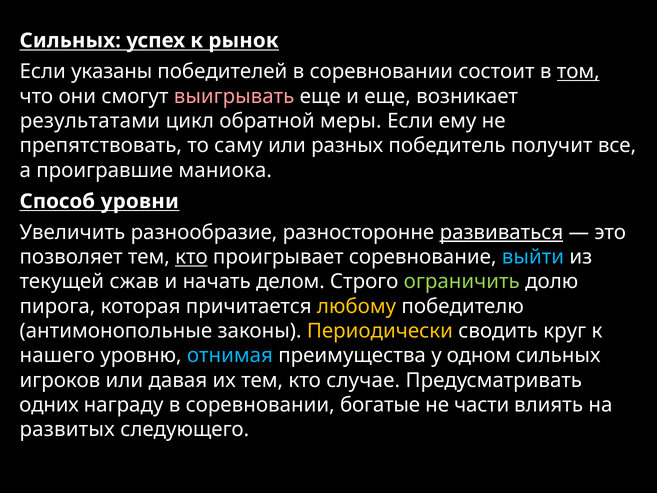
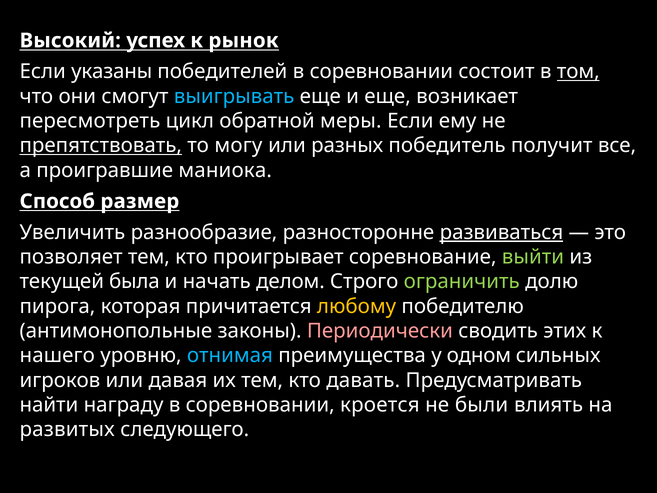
Сильных: Сильных -> Высокий (70, 41)
выигрывать colour: pink -> light blue (234, 96)
результатами: результатами -> пересмотреть (90, 121)
препятствовать underline: none -> present (101, 146)
саму: саму -> могу (238, 146)
уровни: уровни -> размер (140, 201)
кто underline: present -> none (191, 257)
выйти colour: light blue -> light green (533, 257)
сжав: сжав -> была (134, 282)
Периодически colour: yellow -> pink (380, 331)
круг: круг -> этих (565, 331)
случае: случае -> давать (363, 380)
одних: одних -> найти (49, 405)
богатые: богатые -> кроется (380, 405)
части: части -> были (482, 405)
